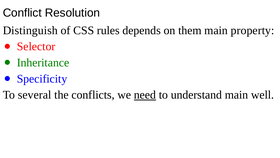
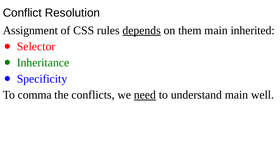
Distinguish: Distinguish -> Assignment (30, 30)
depends underline: none -> present (142, 30)
property: property -> inherited (253, 30)
several: several -> comma (35, 95)
